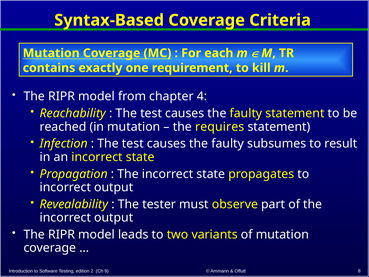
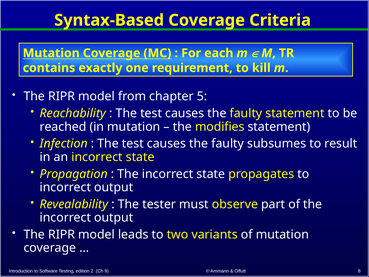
4: 4 -> 5 (202, 96)
requires: requires -> modifies (220, 127)
